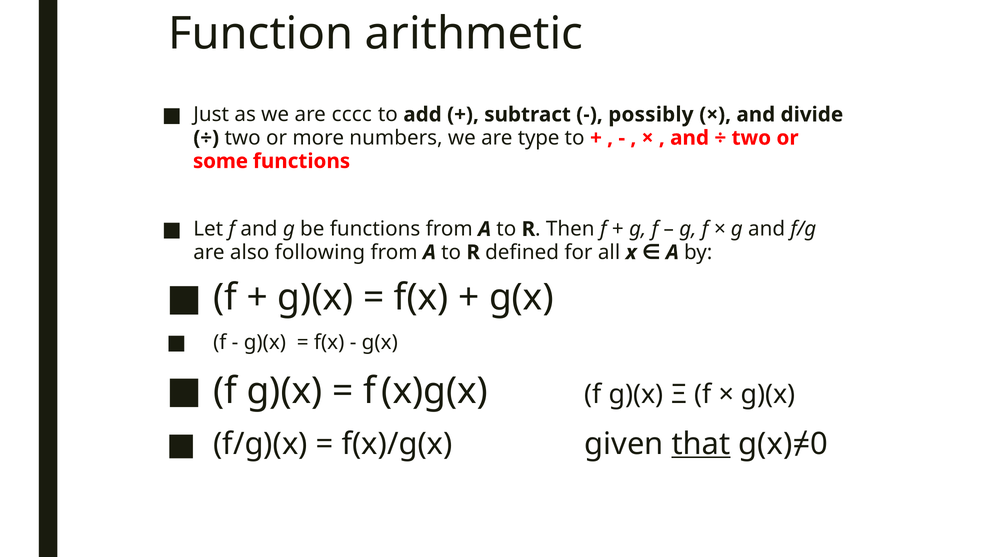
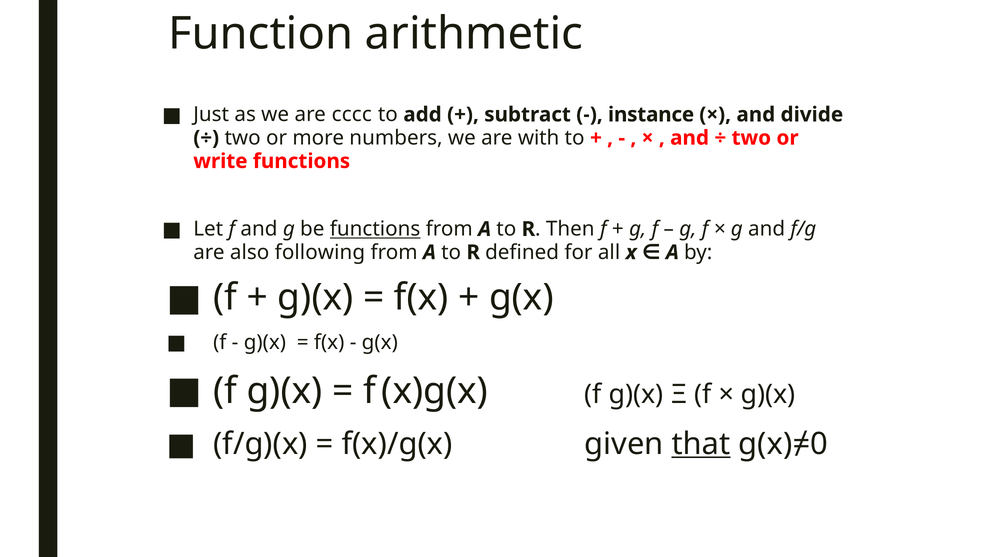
possibly: possibly -> instance (651, 115)
type: type -> with (539, 138)
some: some -> write (220, 161)
functions underline: none -> present (375, 229)
